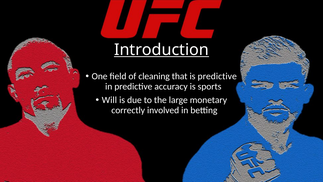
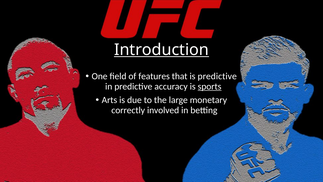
cleaning: cleaning -> features (154, 76)
sports underline: none -> present (210, 86)
Will: Will -> Arts (109, 100)
